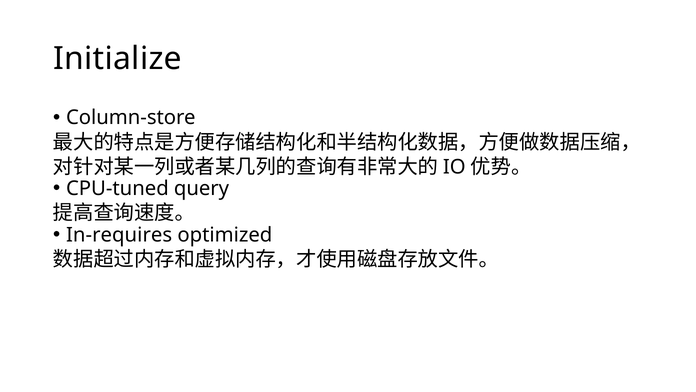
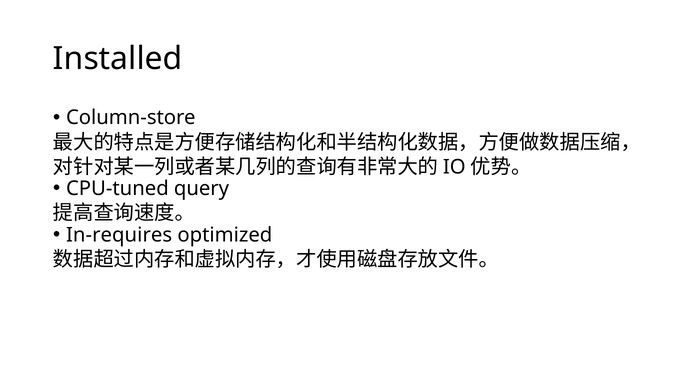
Initialize: Initialize -> Installed (118, 58)
